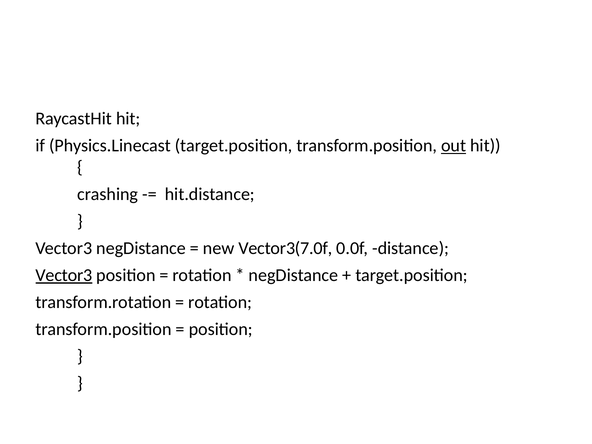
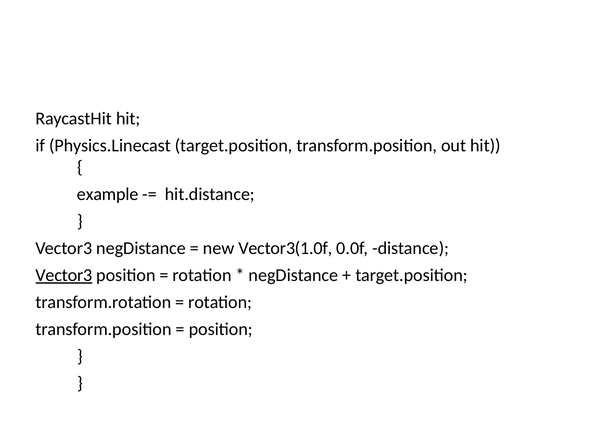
out underline: present -> none (454, 146)
crashing: crashing -> example (108, 194)
Vector3(7.0f: Vector3(7.0f -> Vector3(1.0f (285, 248)
